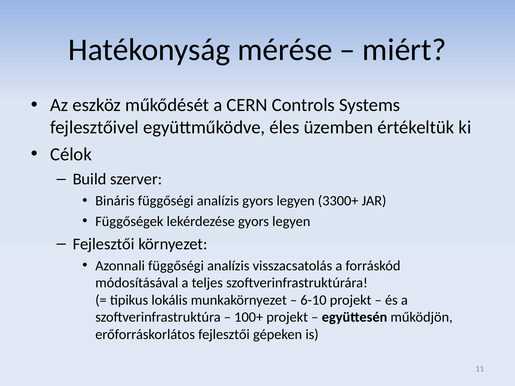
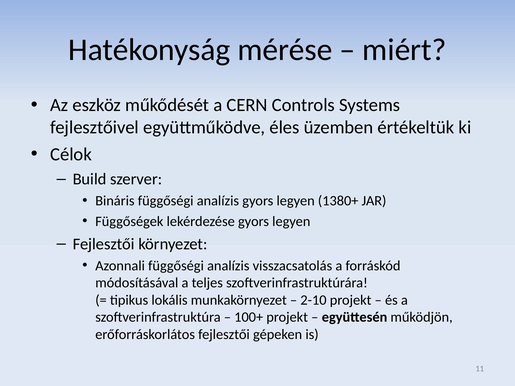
3300+: 3300+ -> 1380+ (338, 201)
6-10: 6-10 -> 2-10 (313, 300)
